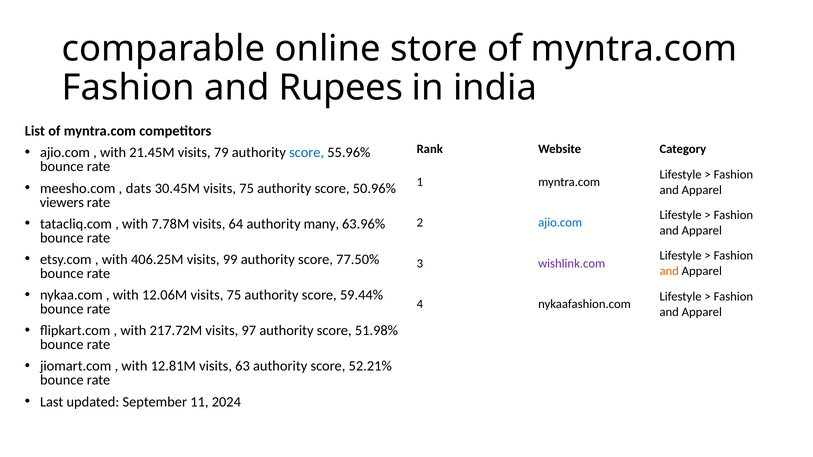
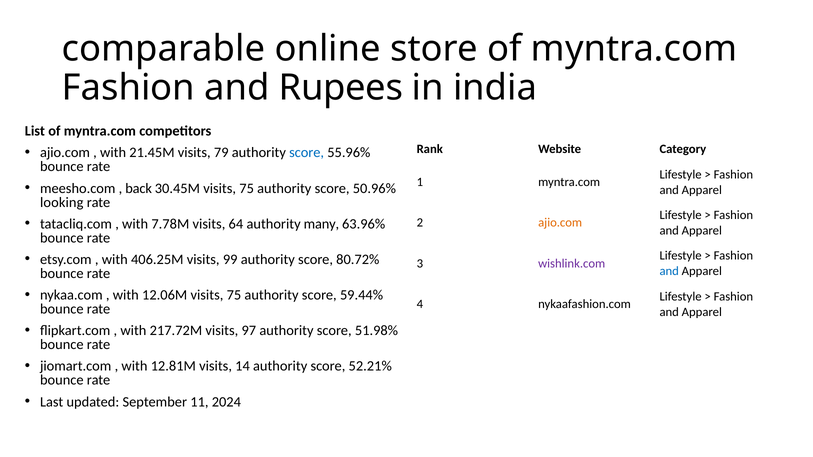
dats: dats -> back (139, 188)
viewers: viewers -> looking (62, 202)
ajio.com colour: blue -> orange (560, 223)
77.50%: 77.50% -> 80.72% (358, 260)
and colour: orange -> blue (669, 271)
63: 63 -> 14 (243, 366)
